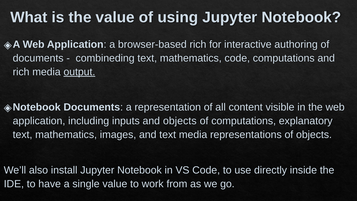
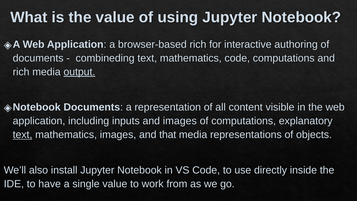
and objects: objects -> images (180, 121)
text underline: none -> present (23, 135)
and text: text -> that (168, 135)
